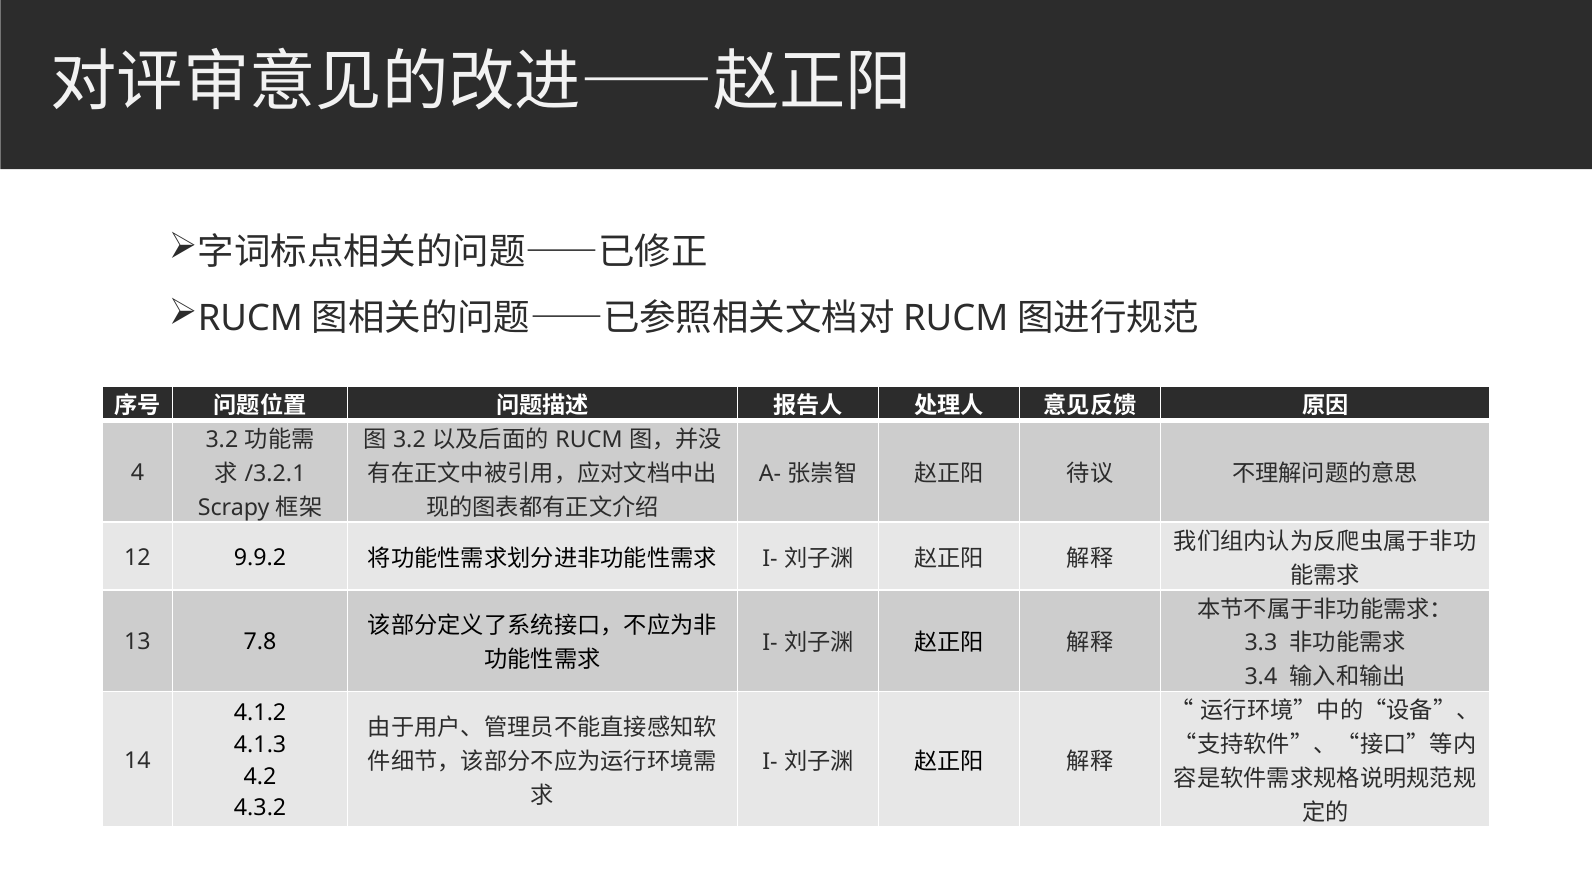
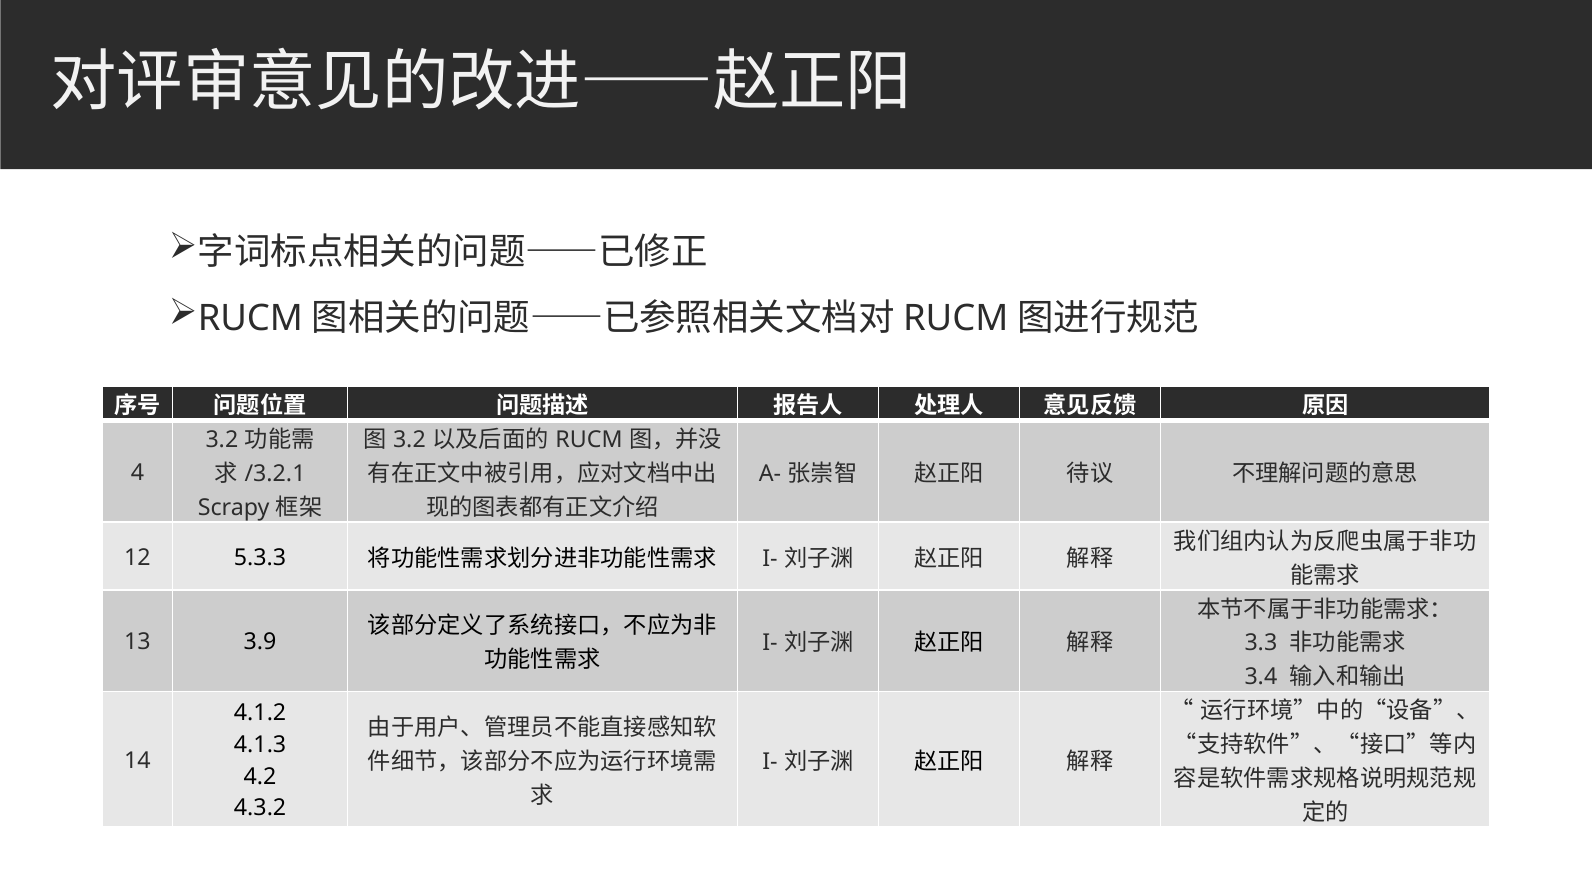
9.9.2: 9.9.2 -> 5.3.3 (260, 557)
7.8: 7.8 -> 3.9 (260, 642)
